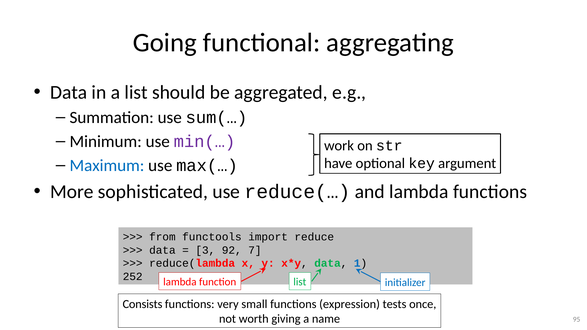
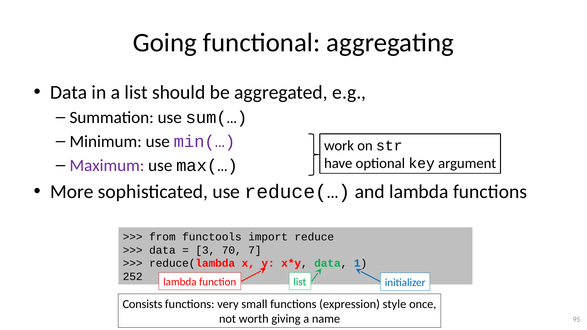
Maximum colour: blue -> purple (107, 166)
92: 92 -> 70 (232, 250)
tests: tests -> style (394, 304)
